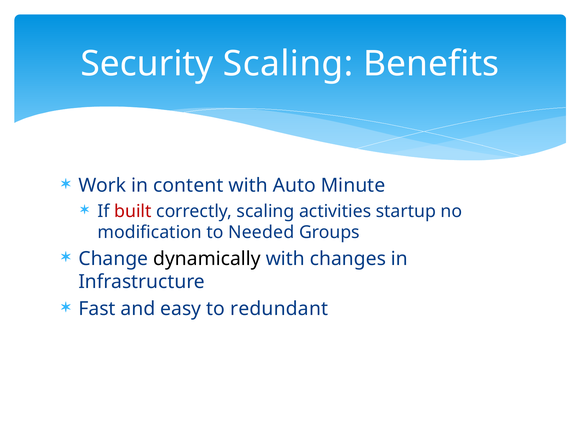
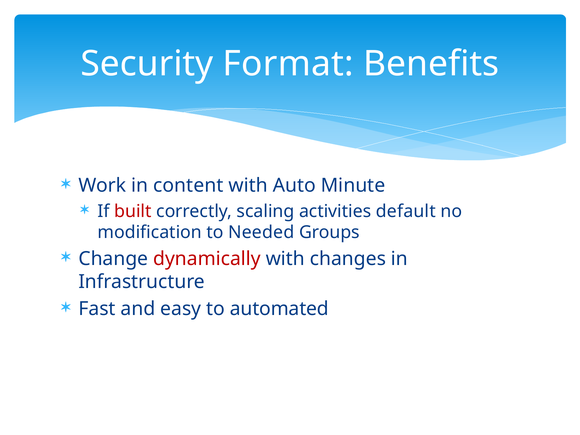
Security Scaling: Scaling -> Format (288, 64)
startup: startup -> default (406, 211)
dynamically colour: black -> red (207, 259)
redundant: redundant -> automated (279, 309)
